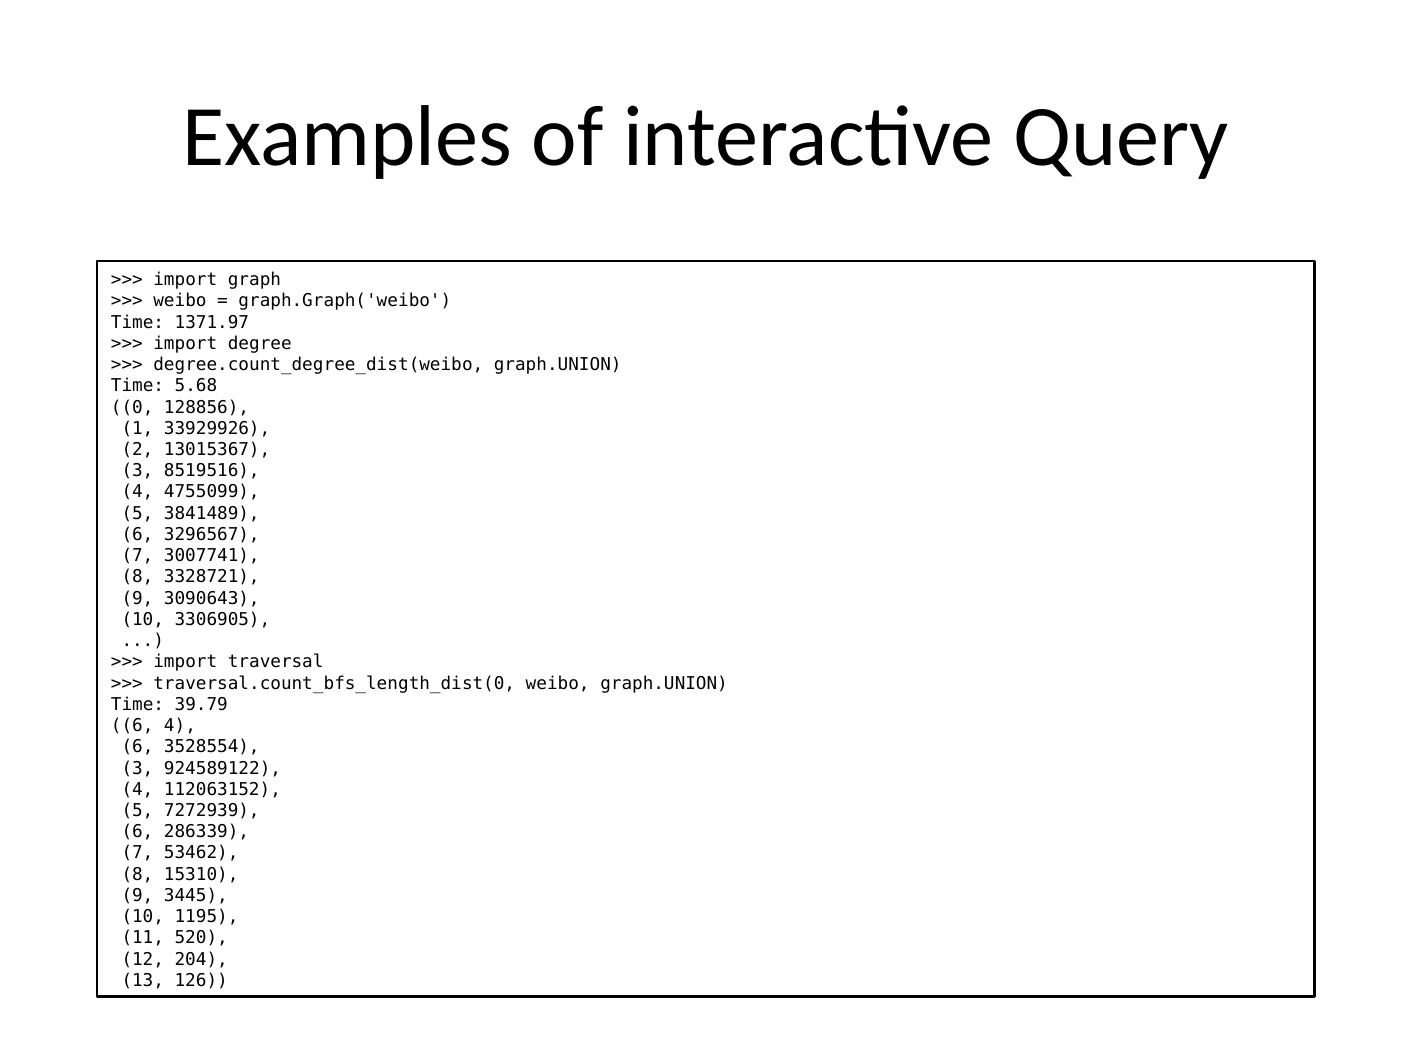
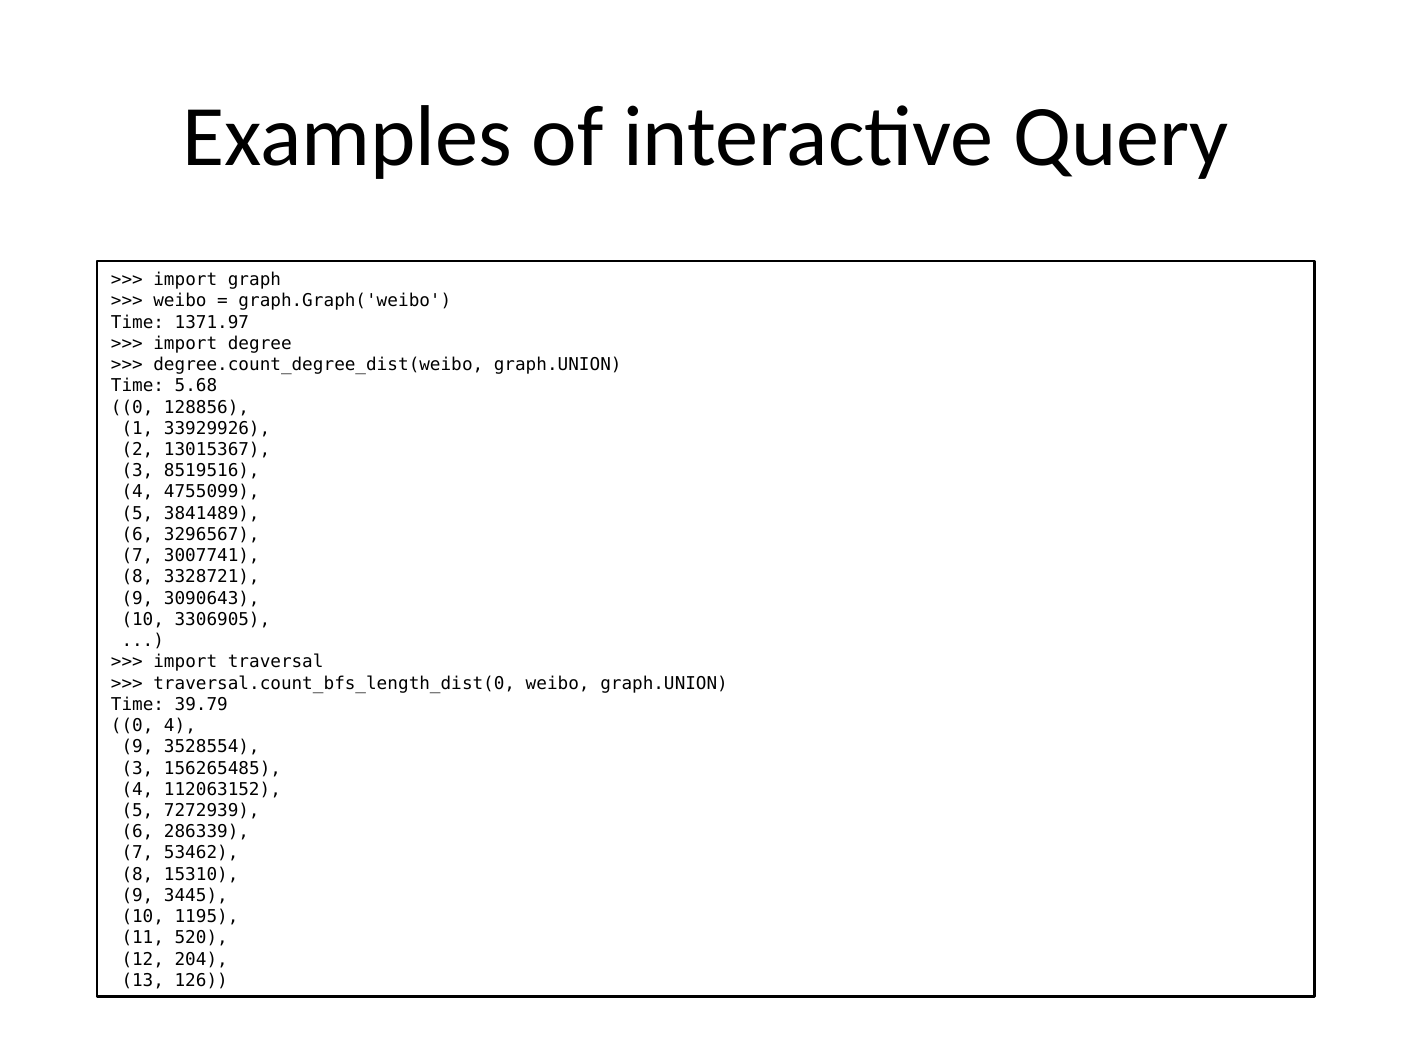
6: 6 -> 0 (132, 726)
6: 6 -> 9 (137, 747)
924589122: 924589122 -> 156265485 (223, 768)
